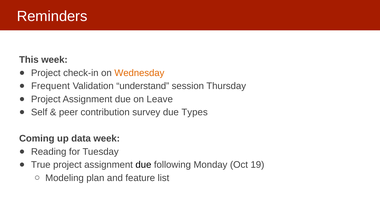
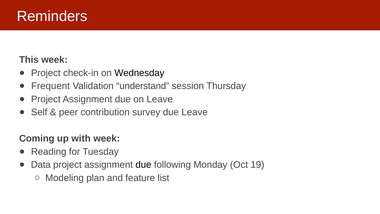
Wednesday colour: orange -> black (139, 73)
due Types: Types -> Leave (195, 112)
data: data -> with (81, 138)
True: True -> Data (41, 165)
